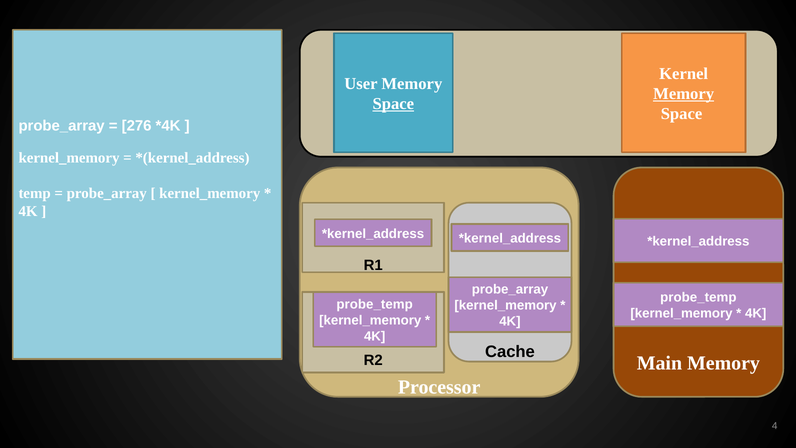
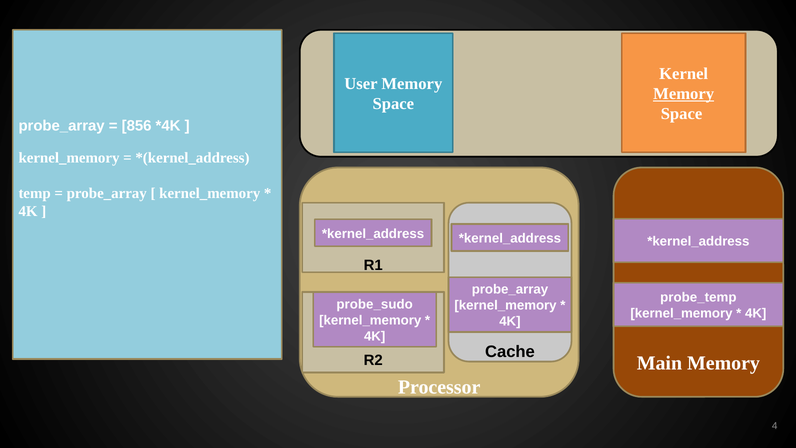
Space underline: present -> none (393, 104)
276: 276 -> 856 (137, 126)
probe_temp: probe_temp -> probe_sudo (375, 304)
